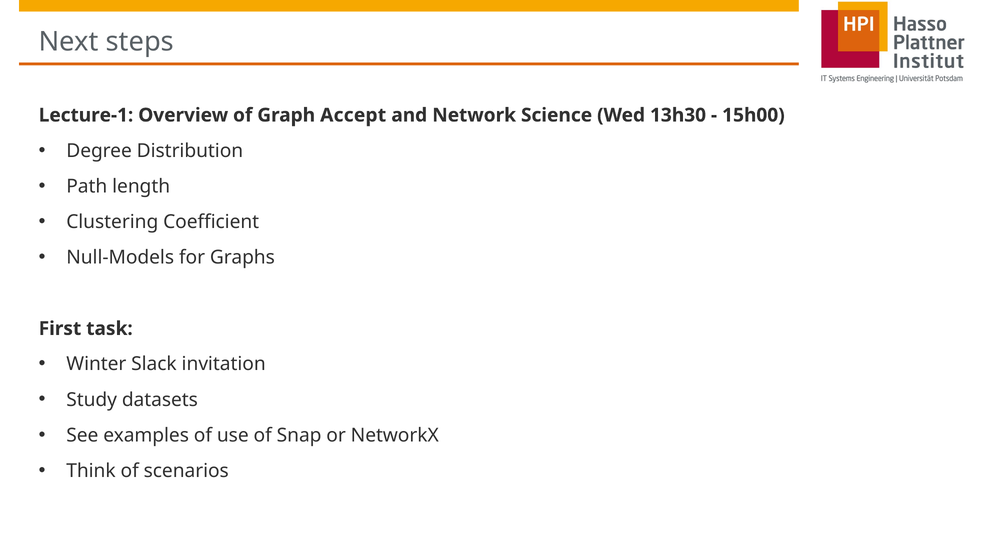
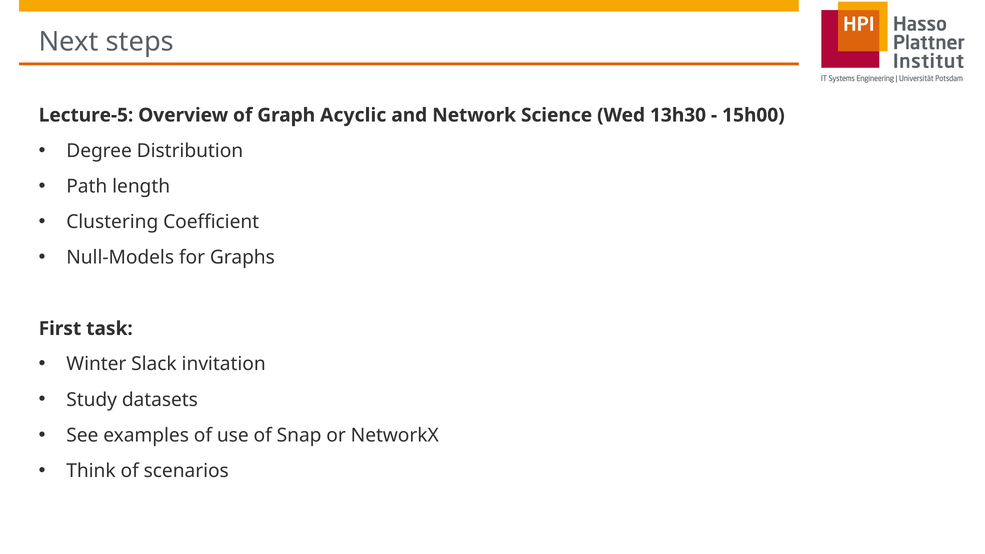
Lecture-1: Lecture-1 -> Lecture-5 (86, 115)
Accept: Accept -> Acyclic (353, 115)
